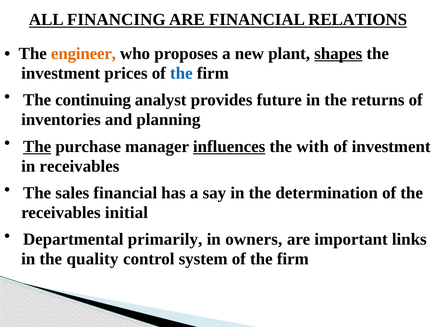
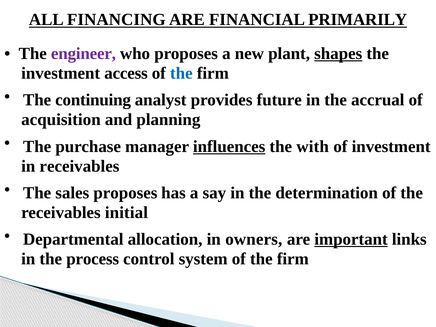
RELATIONS: RELATIONS -> PRIMARILY (358, 20)
engineer colour: orange -> purple (83, 54)
prices: prices -> access (126, 73)
returns: returns -> accrual (378, 100)
inventories: inventories -> acquisition (61, 120)
The underline: present -> none (37, 146)
sales financial: financial -> proposes (125, 193)
primarily: primarily -> allocation (165, 239)
important underline: none -> present (351, 239)
quality: quality -> process (93, 259)
